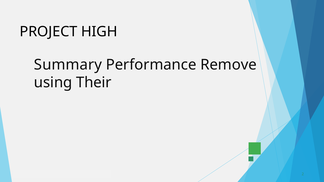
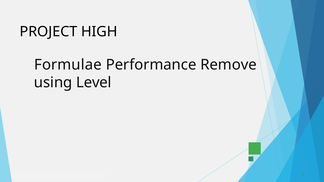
Summary: Summary -> Formulae (68, 65)
Their: Their -> Level (94, 83)
